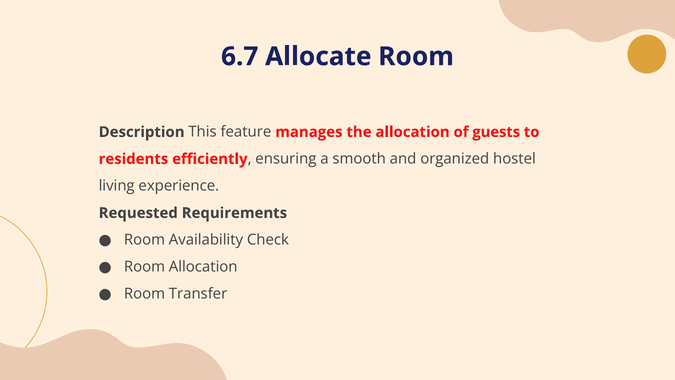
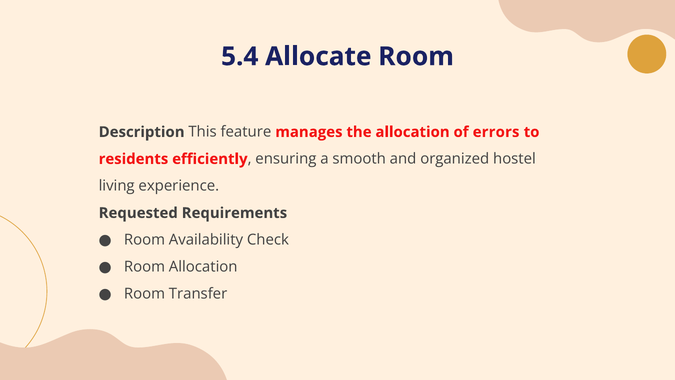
6.7: 6.7 -> 5.4 (240, 56)
guests: guests -> errors (496, 132)
